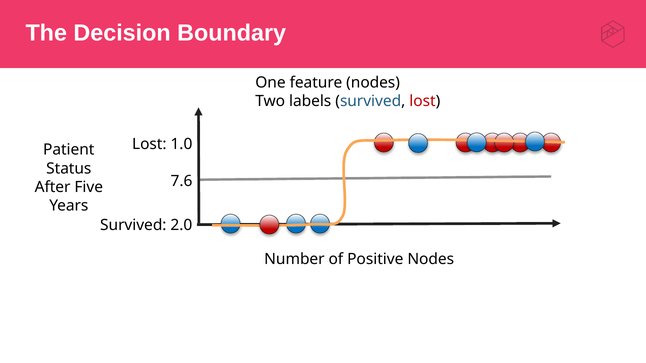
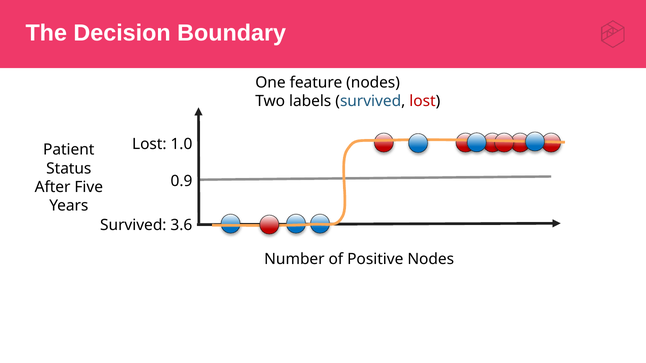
7.6: 7.6 -> 0.9 (182, 181)
2.0: 2.0 -> 3.6 (181, 226)
